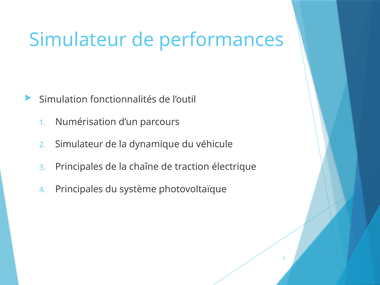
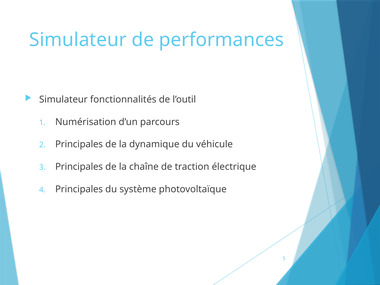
Simulation: Simulation -> Simulateur (63, 100)
Simulateur: Simulateur -> Principales (79, 144)
